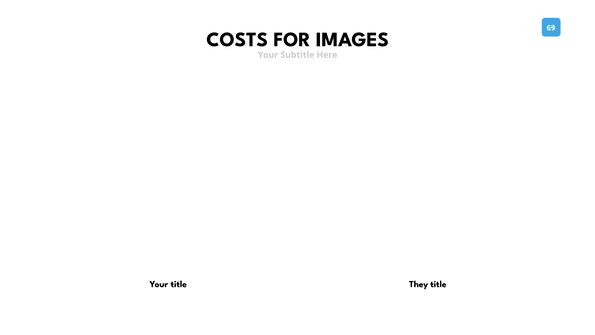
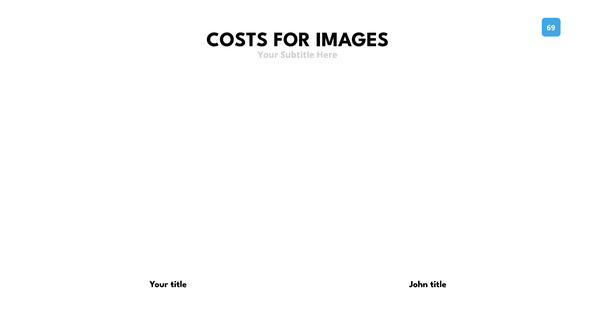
They: They -> John (419, 284)
